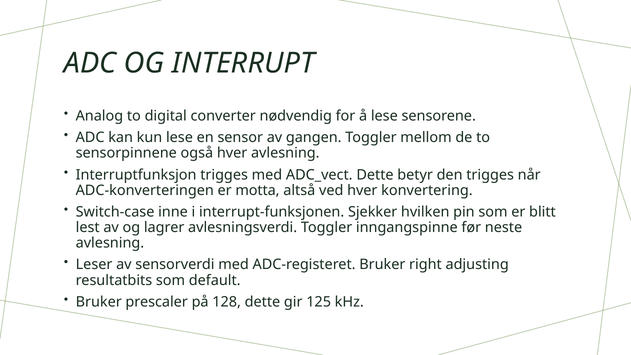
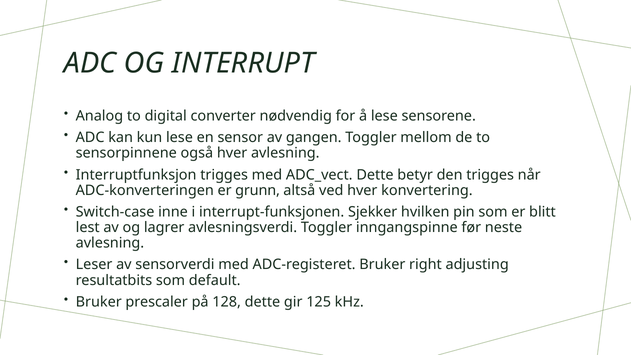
motta: motta -> grunn (258, 190)
